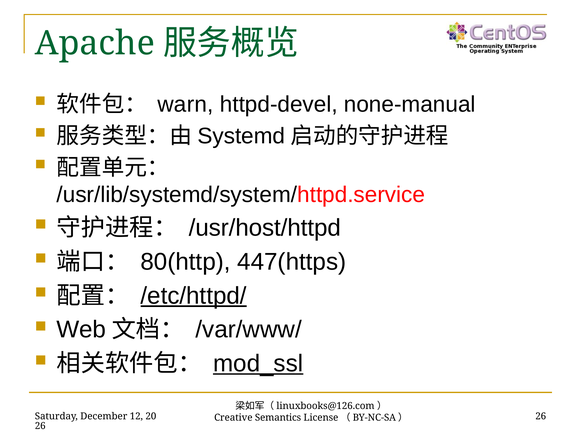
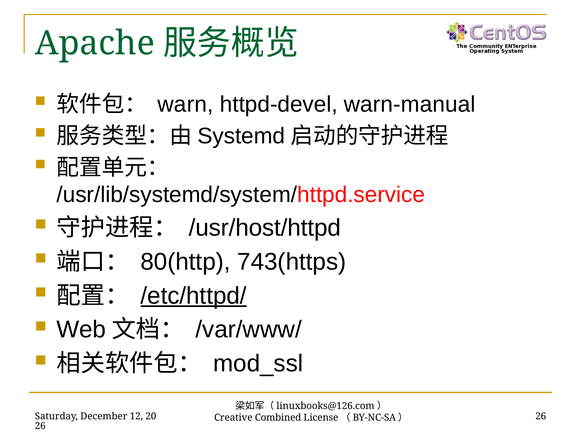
none-manual: none-manual -> warn-manual (410, 104)
447(https: 447(https -> 743(https (292, 262)
mod_ssl underline: present -> none (258, 363)
Semantics: Semantics -> Combined (278, 417)
